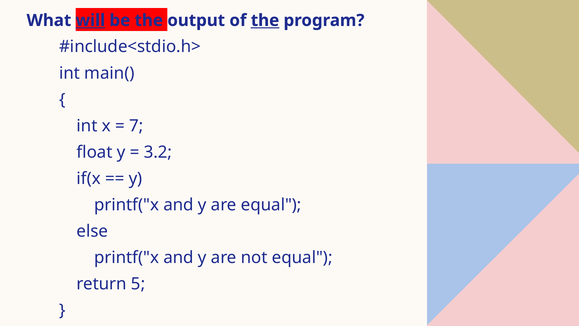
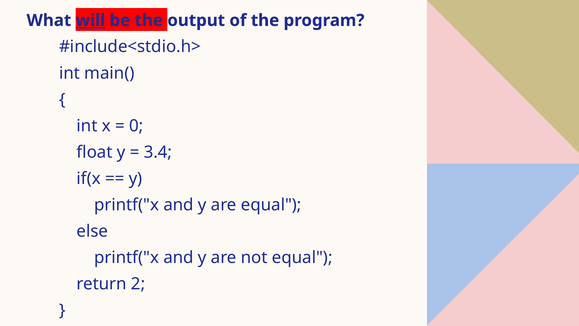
the underline: present -> none (265, 20)
7: 7 -> 0 (136, 126)
3.2: 3.2 -> 3.4 (158, 152)
5: 5 -> 2 (138, 284)
